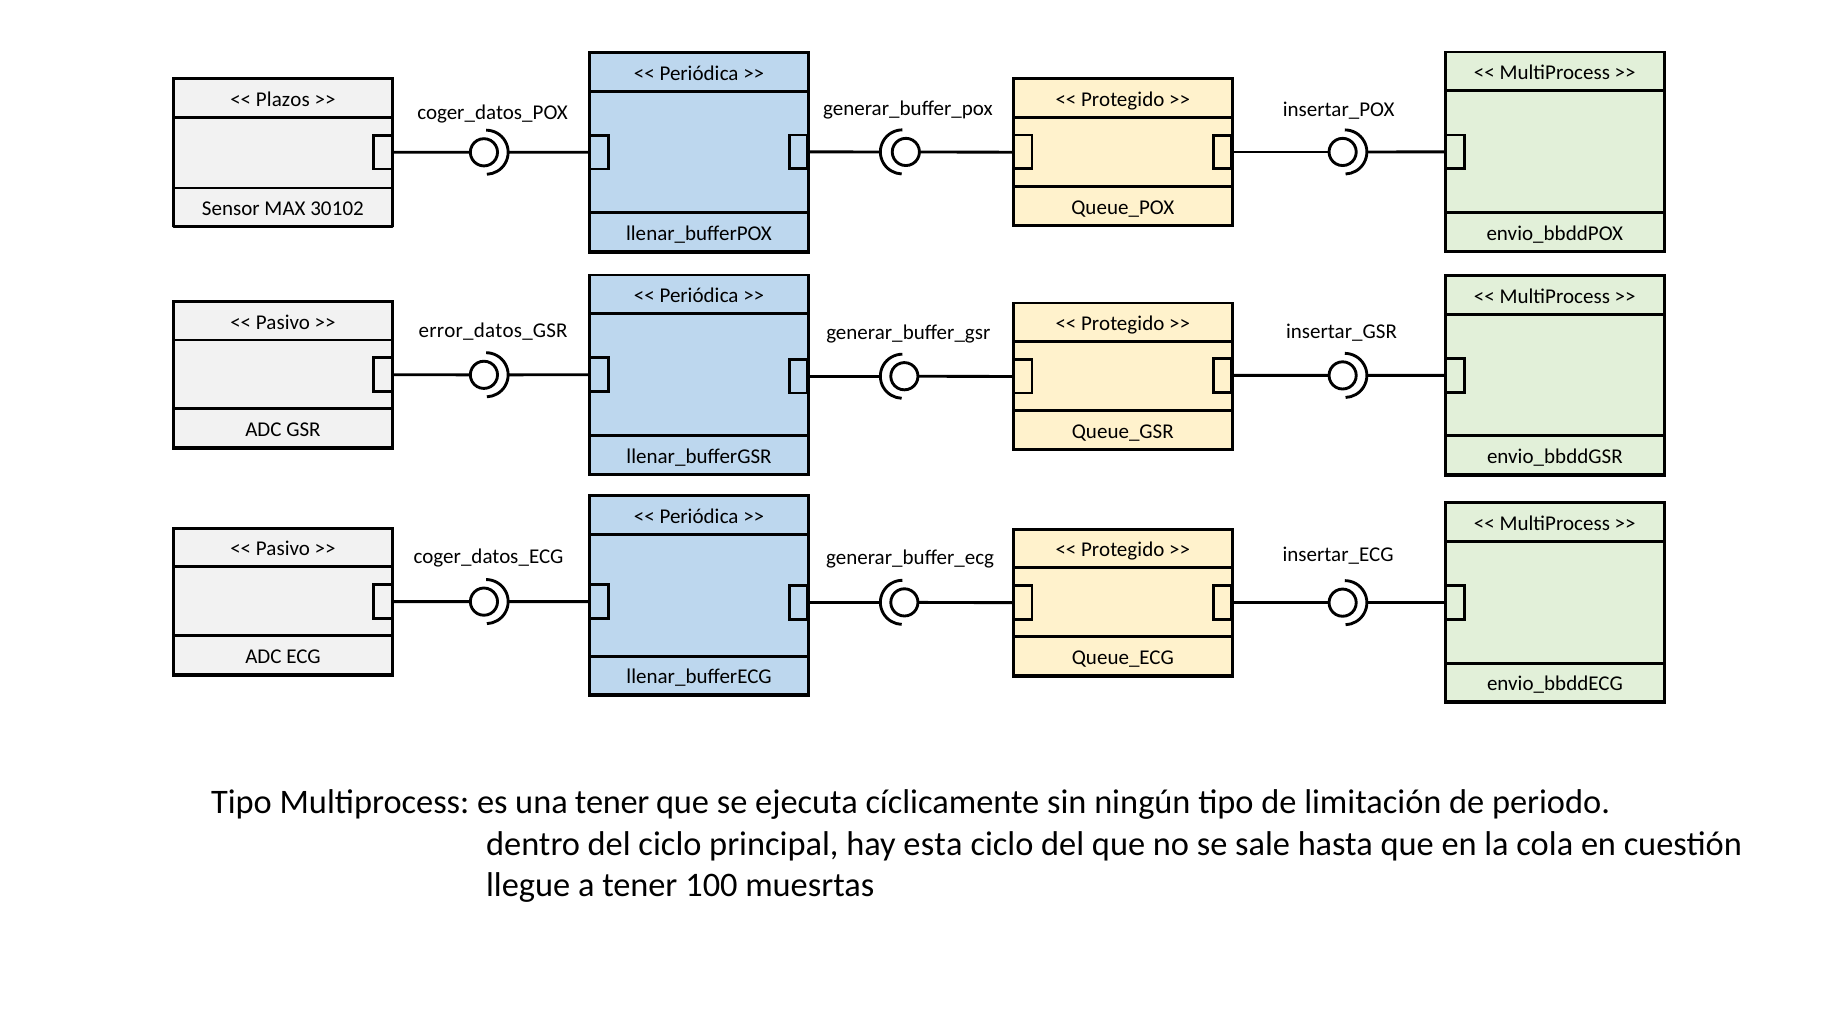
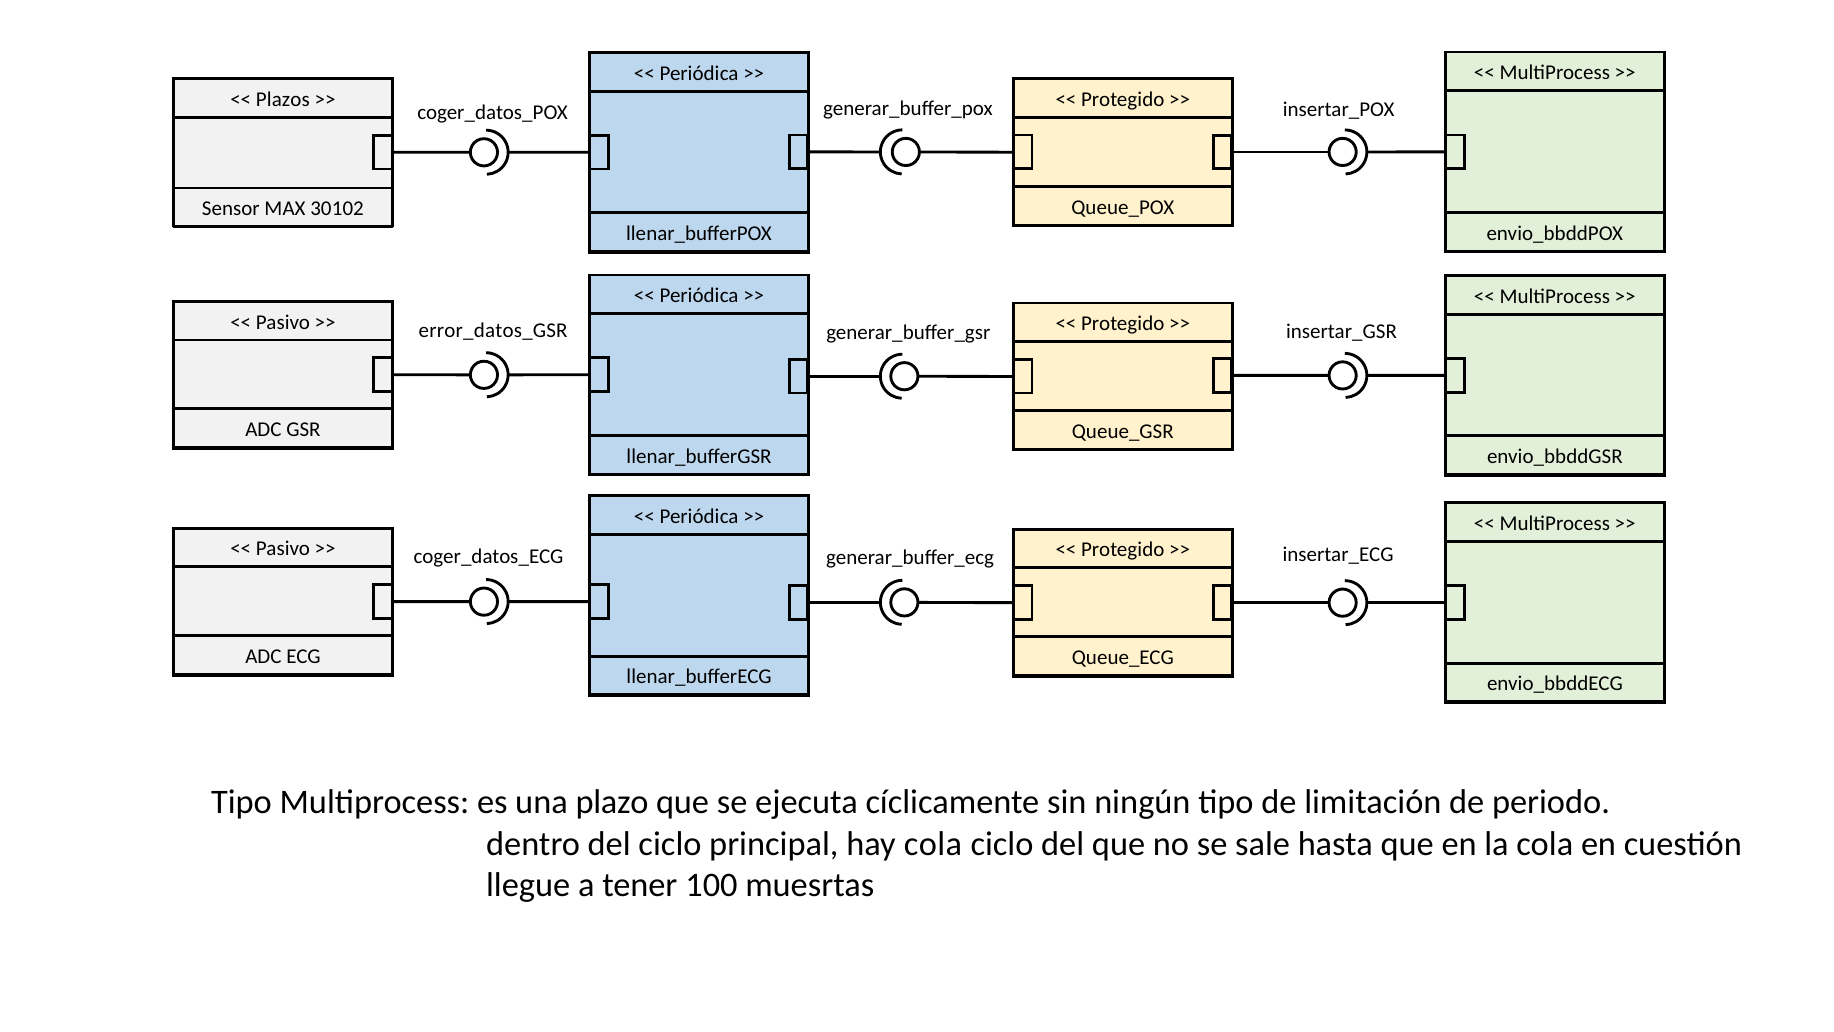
una tener: tener -> plazo (612, 802)
hay esta: esta -> cola (933, 844)
